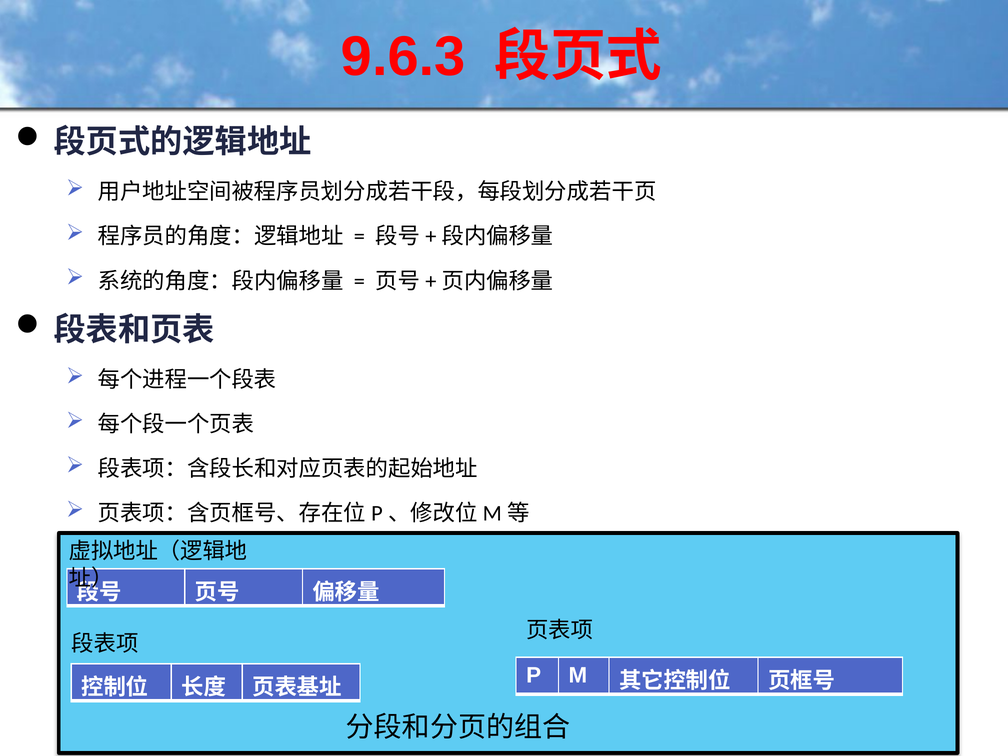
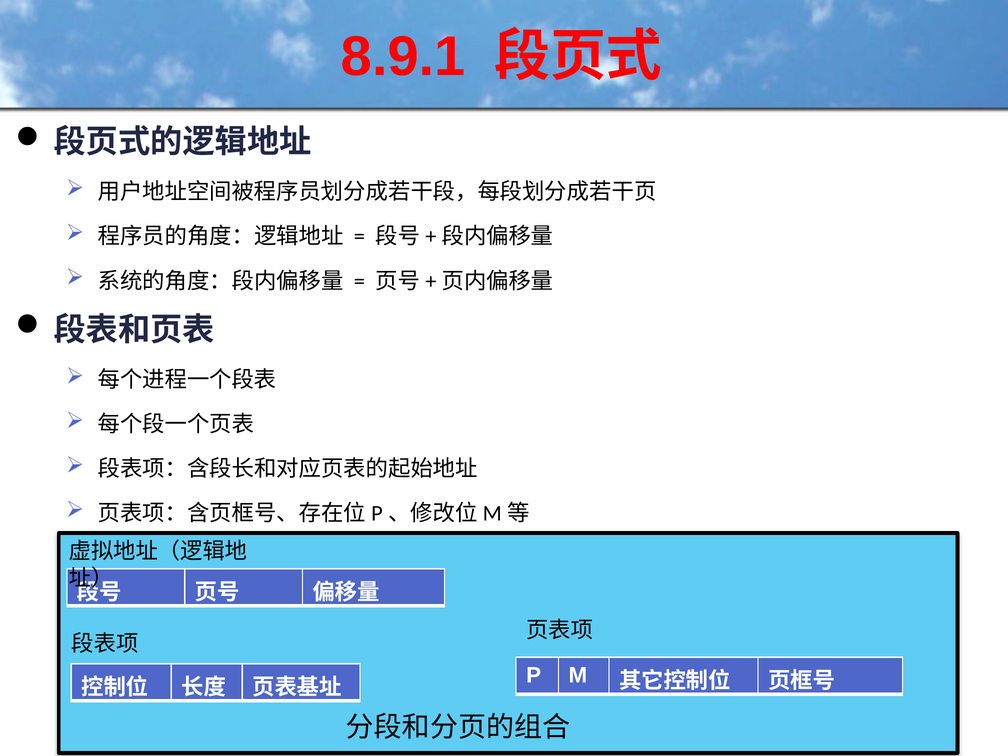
9.6.3: 9.6.3 -> 8.9.1 (403, 57)
